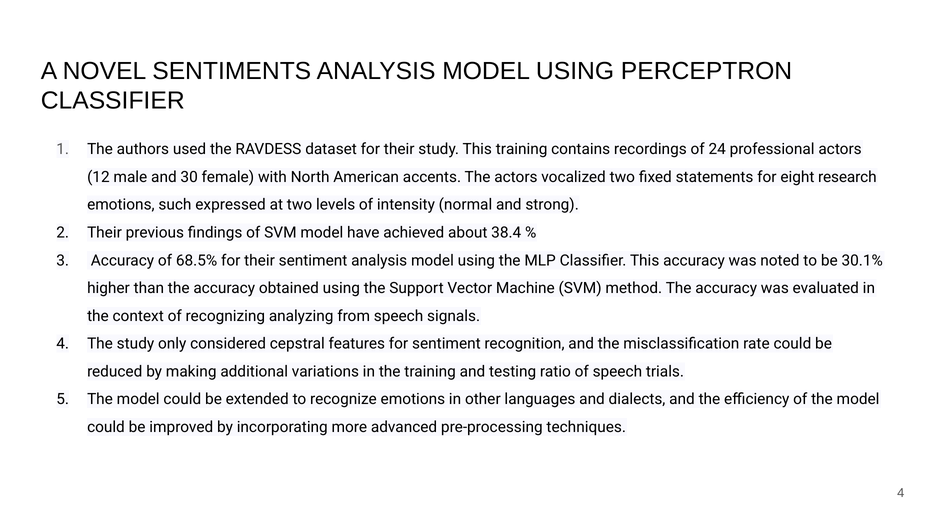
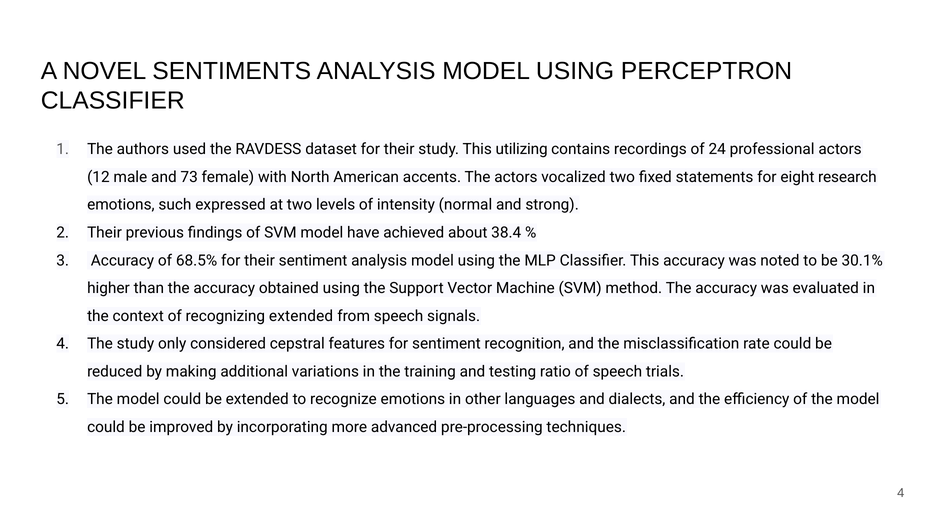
This training: training -> utilizing (522, 149)
30: 30 -> 73 (189, 177)
recognizing analyzing: analyzing -> extended (301, 316)
